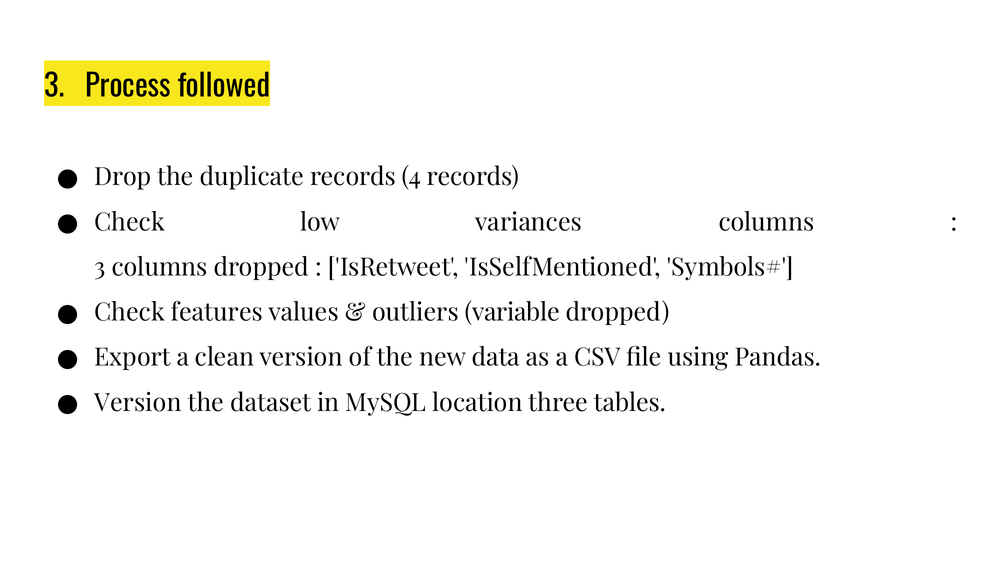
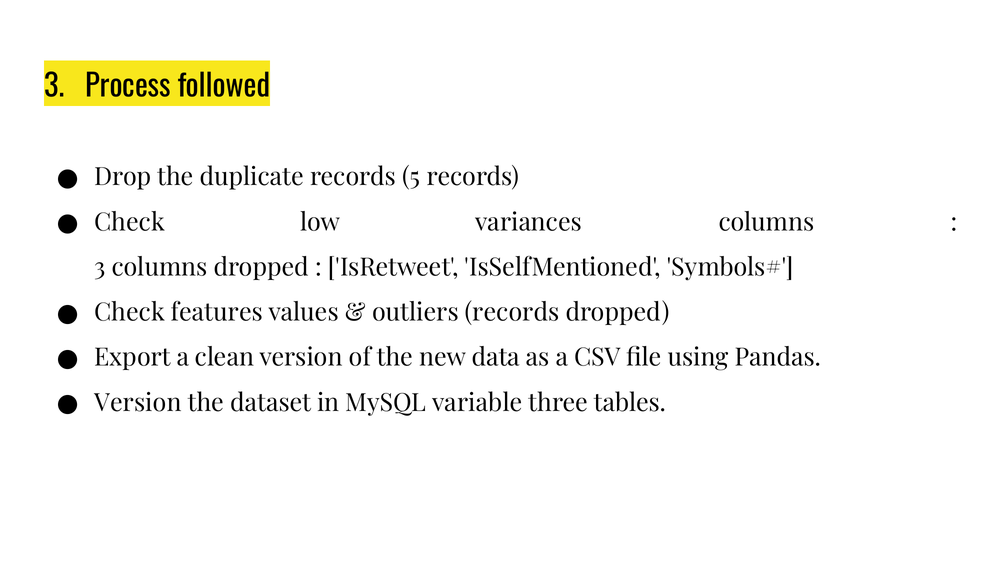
4: 4 -> 5 (411, 177)
outliers variable: variable -> records (512, 312)
location: location -> variable (477, 403)
